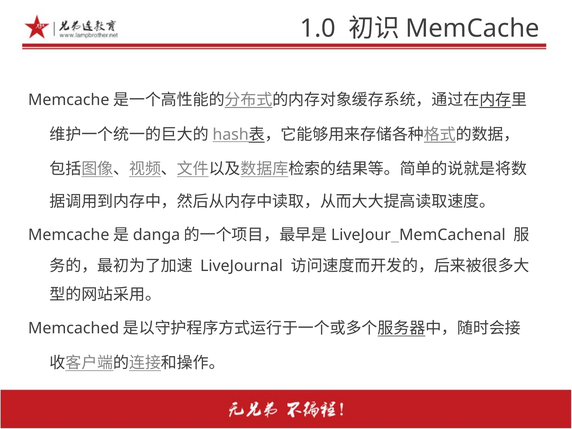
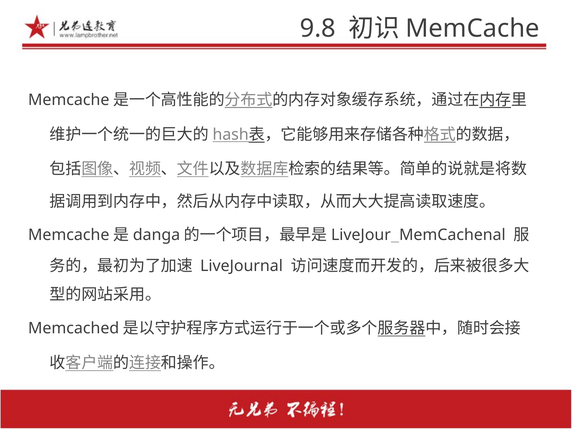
1.0: 1.0 -> 9.8 (318, 28)
